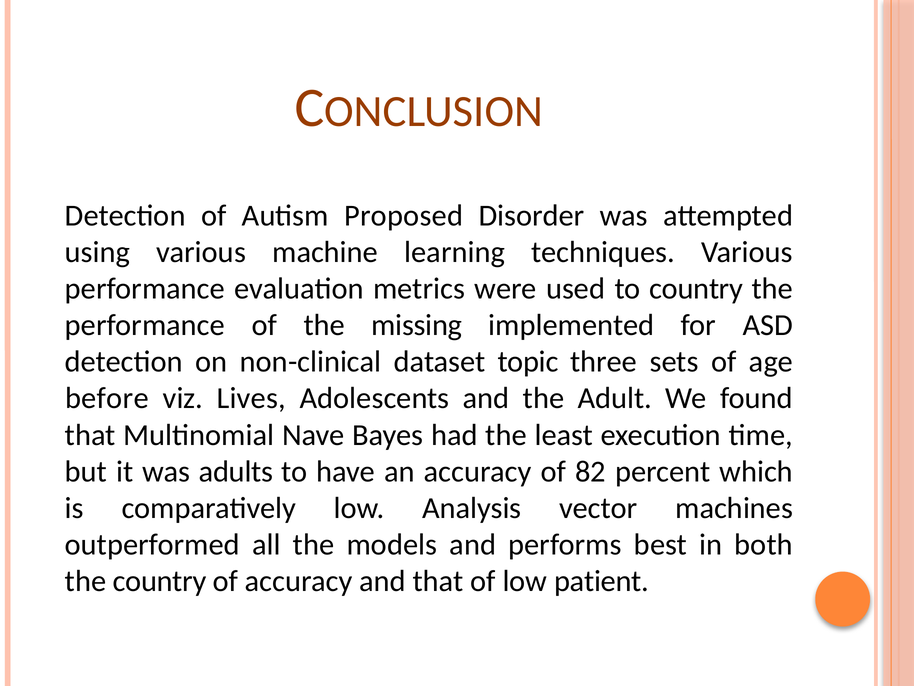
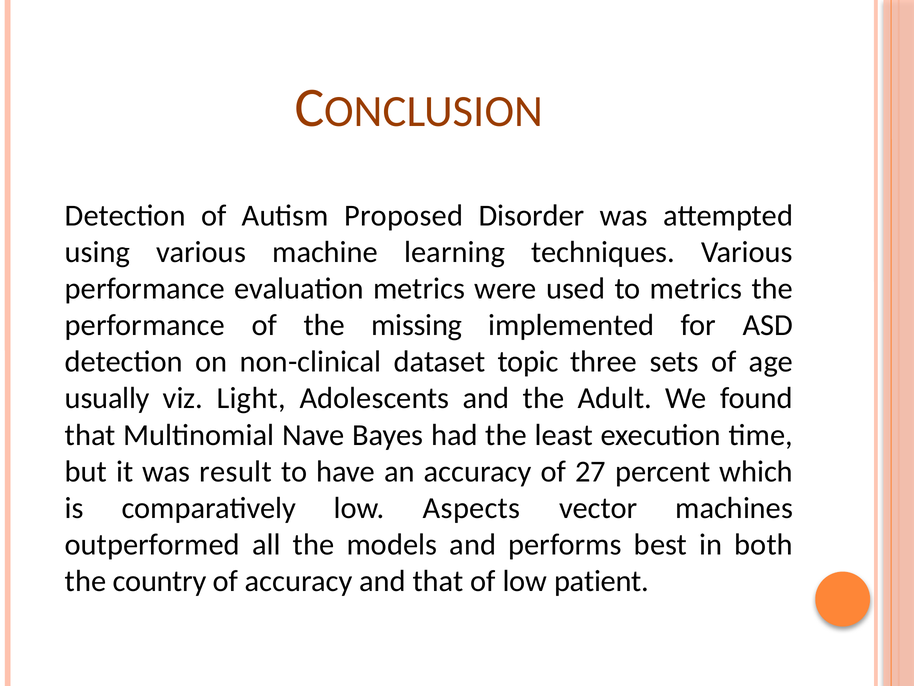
to country: country -> metrics (696, 288)
before: before -> usually (107, 398)
Lives: Lives -> Light (251, 398)
adults: adults -> result (236, 471)
82: 82 -> 27 (590, 471)
Analysis: Analysis -> Aspects (472, 508)
